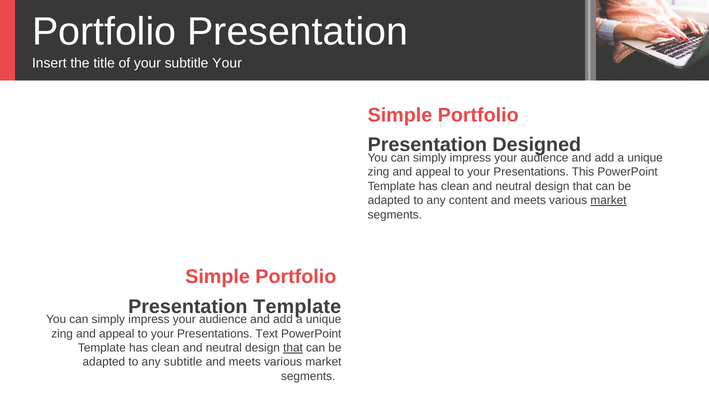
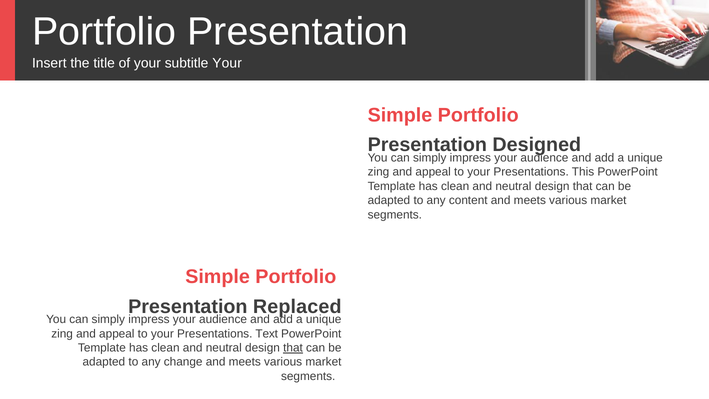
market underline: present -> none (608, 200)
Presentation Template: Template -> Replaced (297, 307)
any subtitle: subtitle -> change (183, 362)
